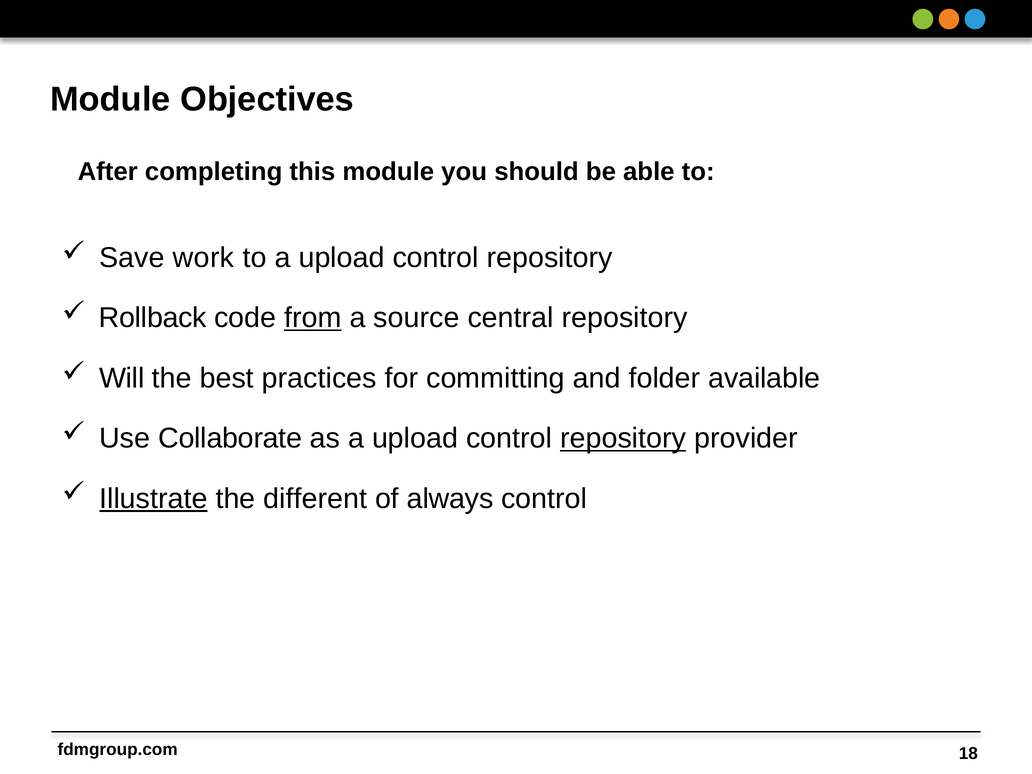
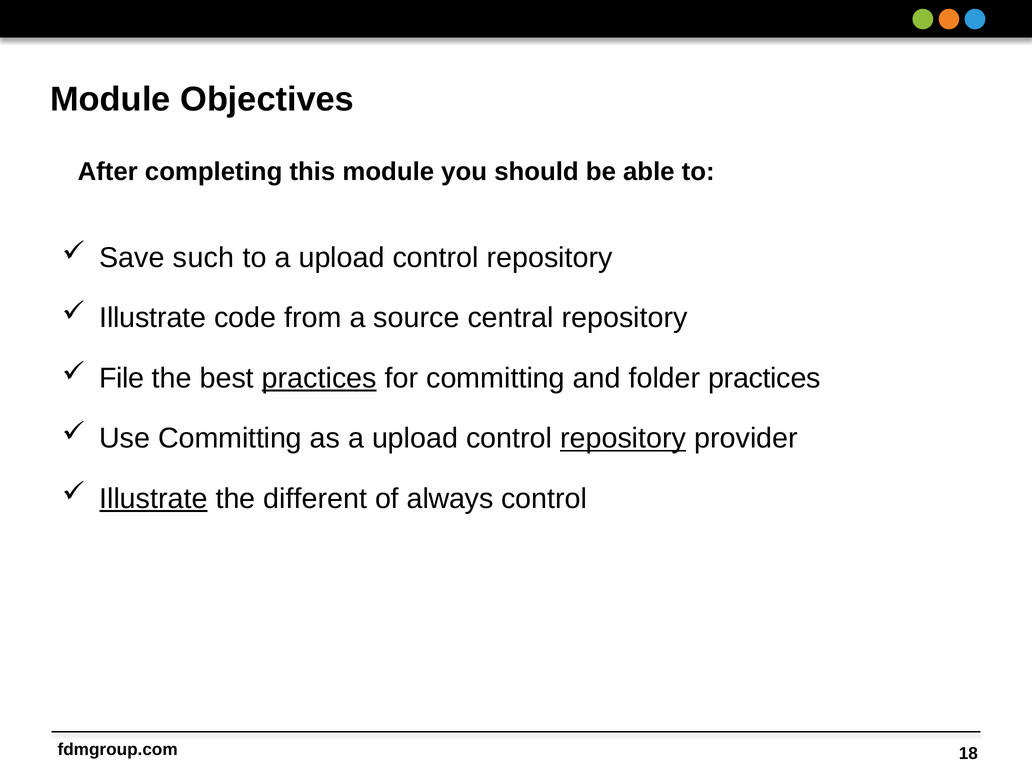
work: work -> such (204, 258)
Rollback: Rollback -> Illustrate (153, 318)
from underline: present -> none (313, 318)
Will: Will -> File (122, 378)
practices underline: none -> present (319, 378)
folder available: available -> practices (764, 378)
Use Collaborate: Collaborate -> Committing (230, 438)
